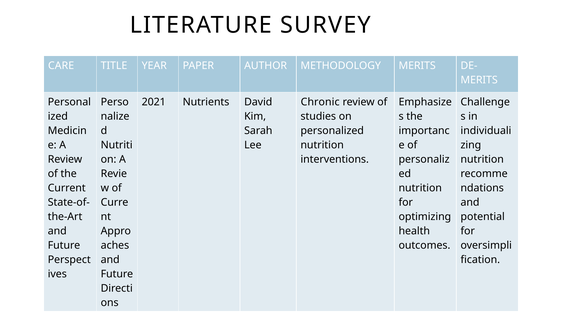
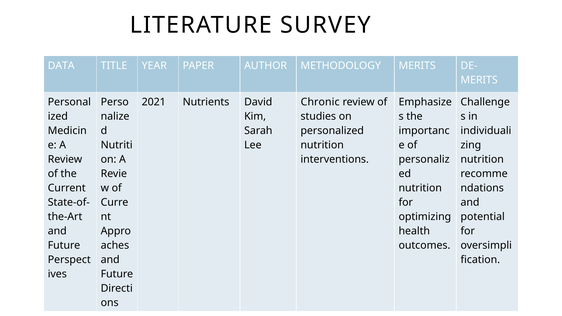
CARE: CARE -> DATA (61, 66)
